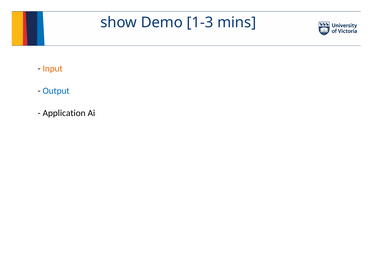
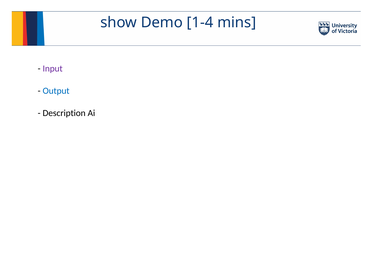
1-3: 1-3 -> 1-4 (200, 23)
Input colour: orange -> purple (53, 69)
Application: Application -> Description (64, 113)
